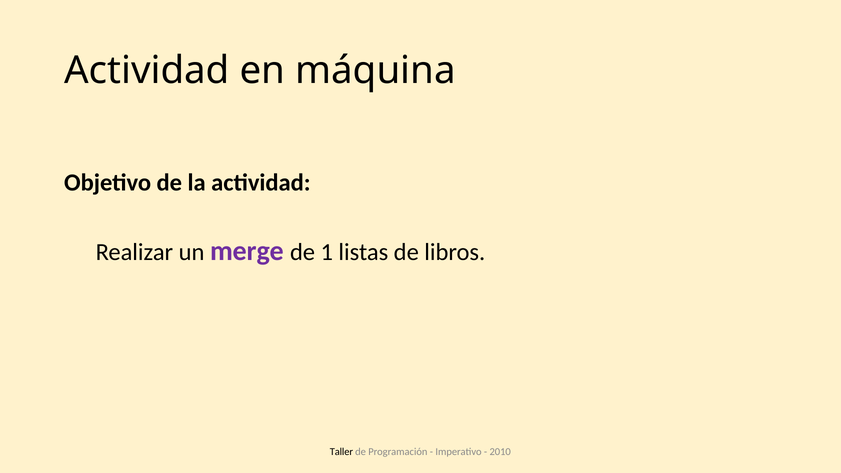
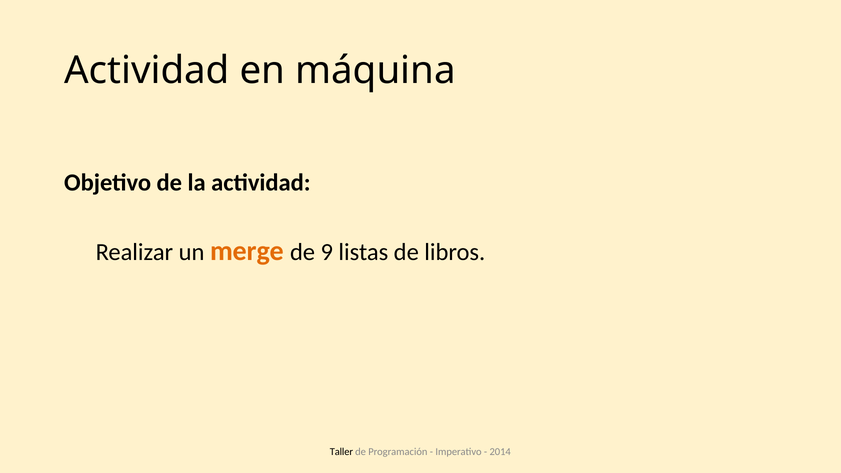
merge colour: purple -> orange (247, 251)
1: 1 -> 9 (327, 252)
2010: 2010 -> 2014 (500, 452)
